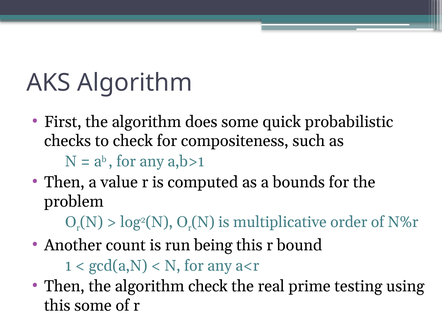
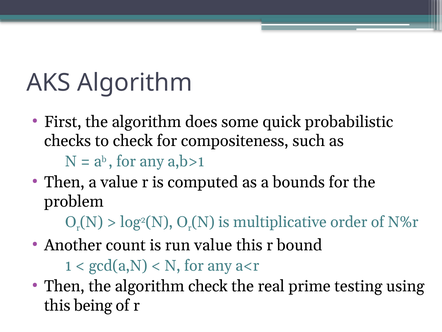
run being: being -> value (213, 245)
this some: some -> being (93, 305)
